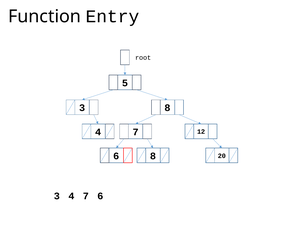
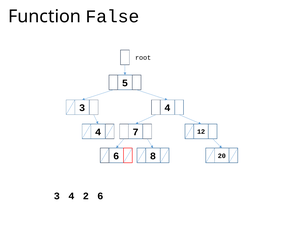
Entry: Entry -> False (113, 16)
8: 8 -> 4 (167, 108)
4 7: 7 -> 2 (86, 196)
